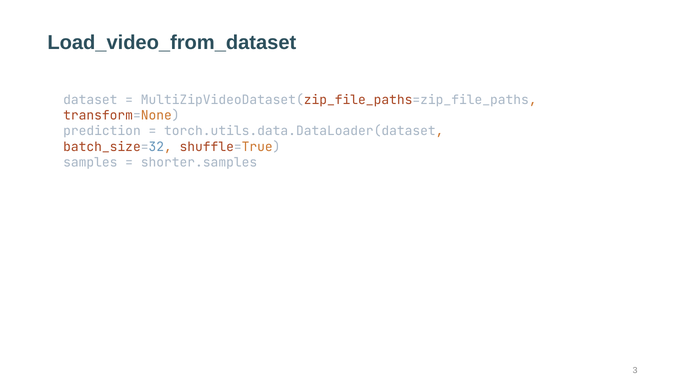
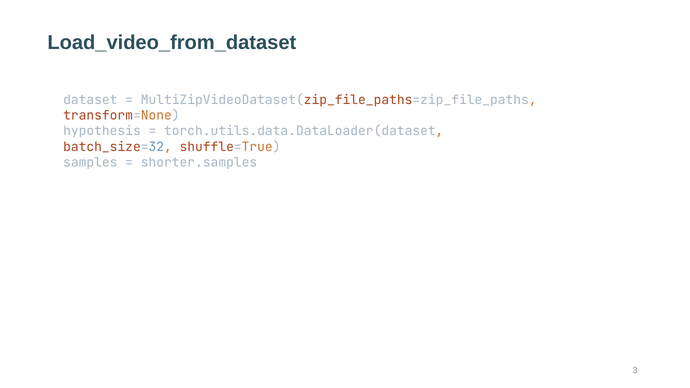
prediction: prediction -> hypothesis (102, 131)
